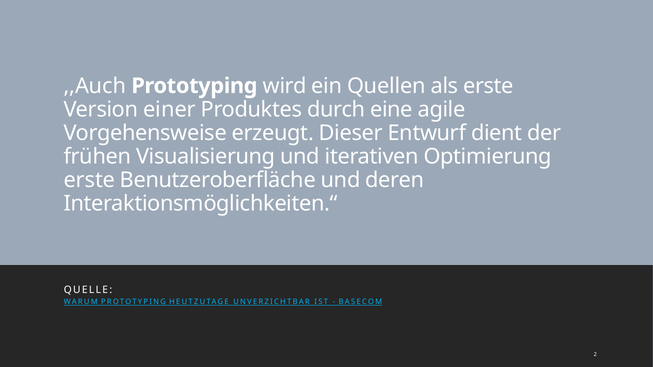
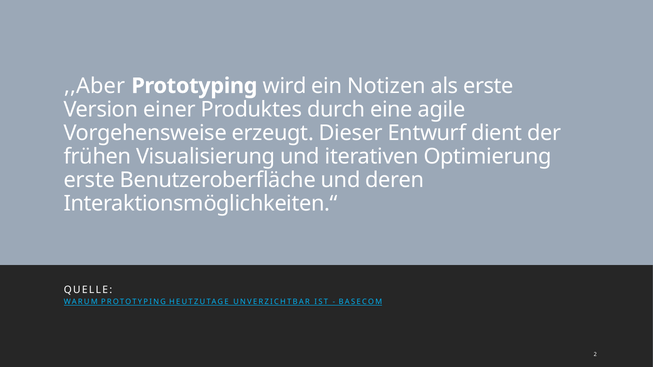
,,Auch: ,,Auch -> ,,Aber (95, 86)
Quellen: Quellen -> Notizen (386, 86)
